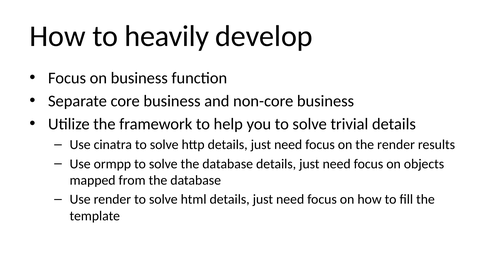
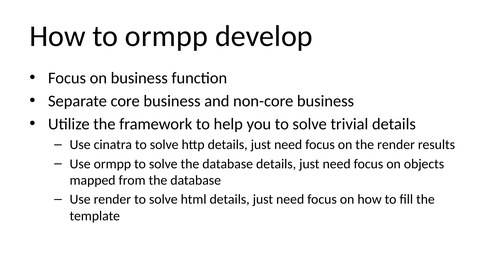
to heavily: heavily -> ormpp (167, 36)
